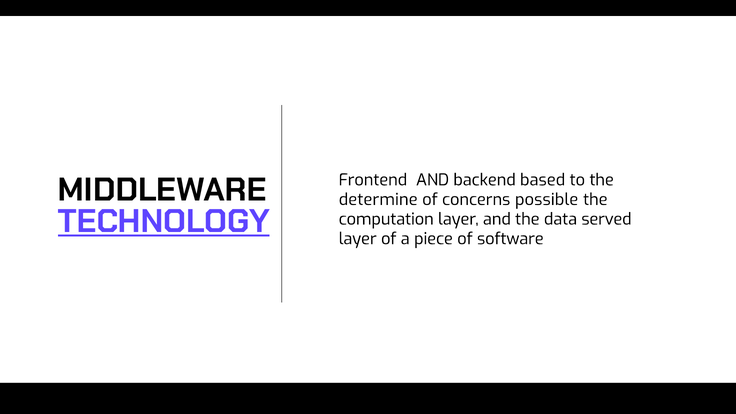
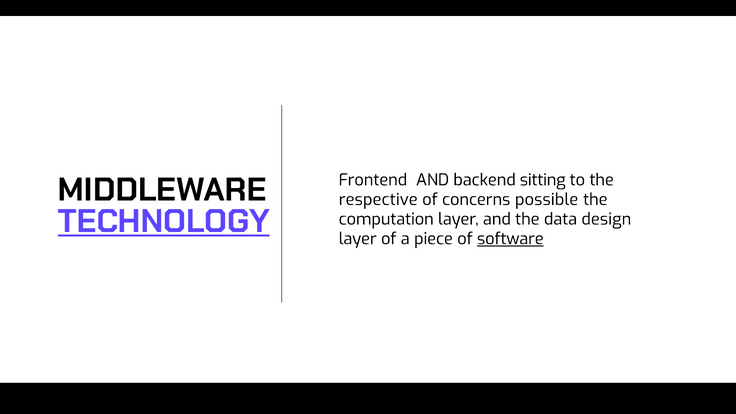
based: based -> sitting (543, 180)
determine: determine -> respective (378, 200)
served: served -> design (606, 219)
software underline: none -> present (510, 239)
